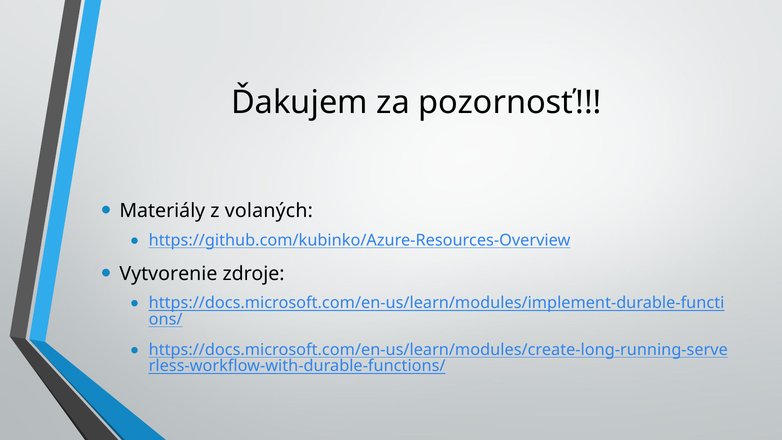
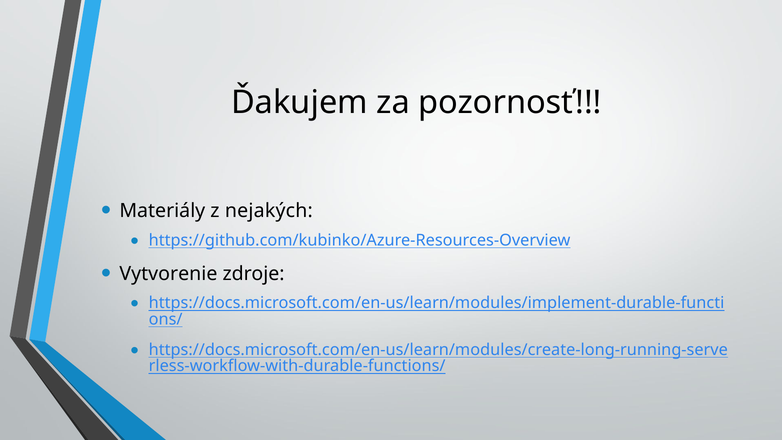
volaných: volaných -> nejakých (269, 211)
